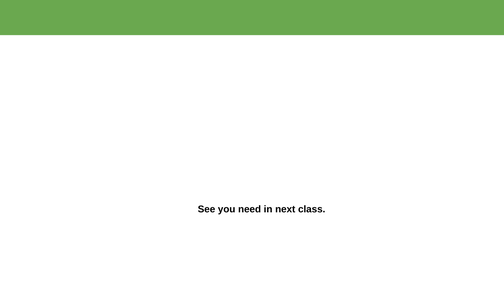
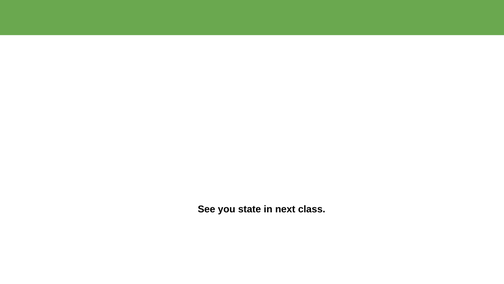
need: need -> state (250, 209)
